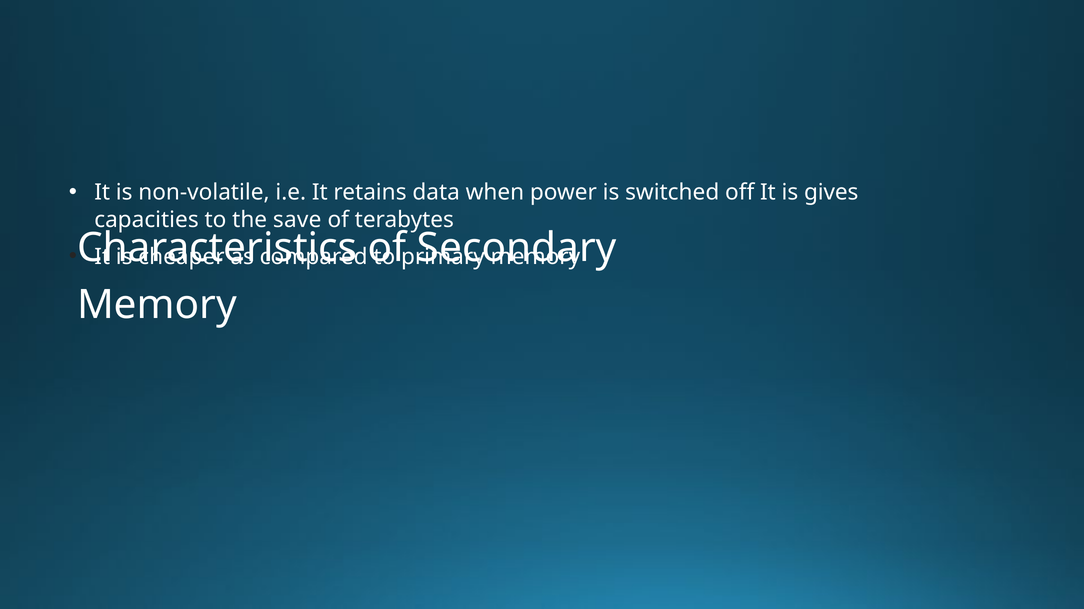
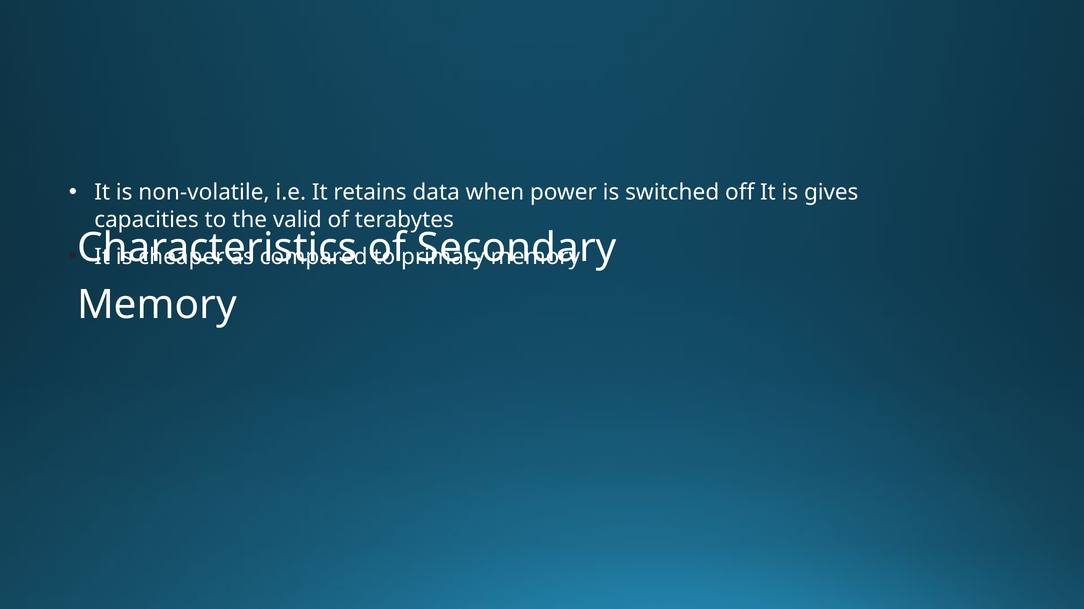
save: save -> valid (297, 220)
